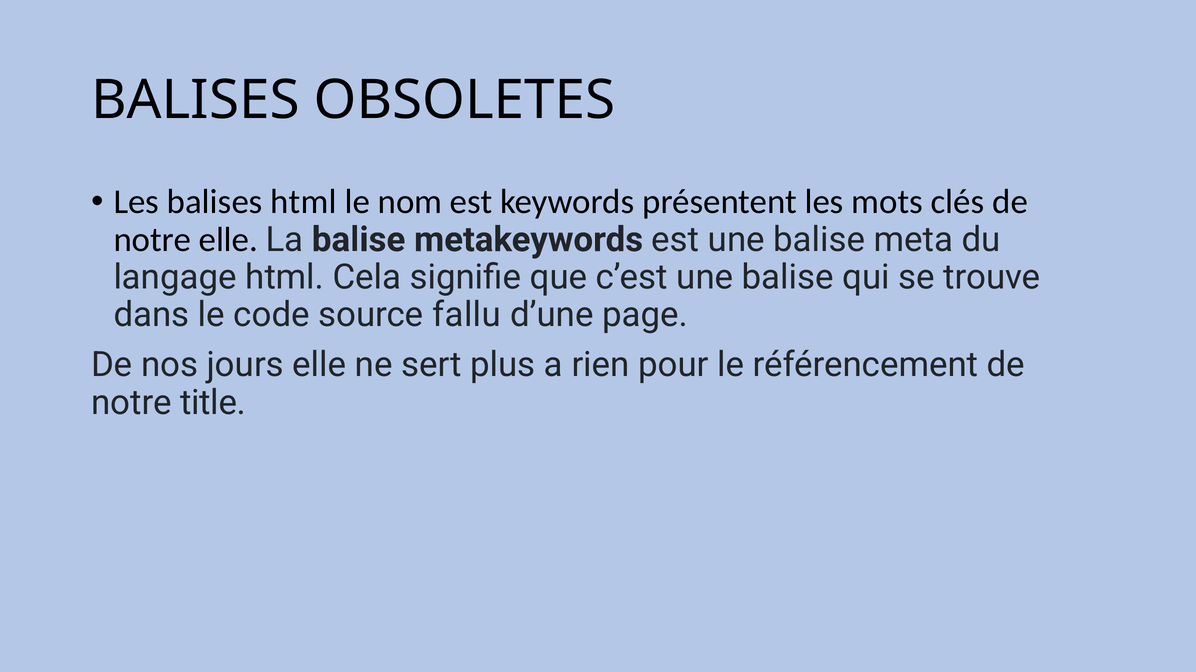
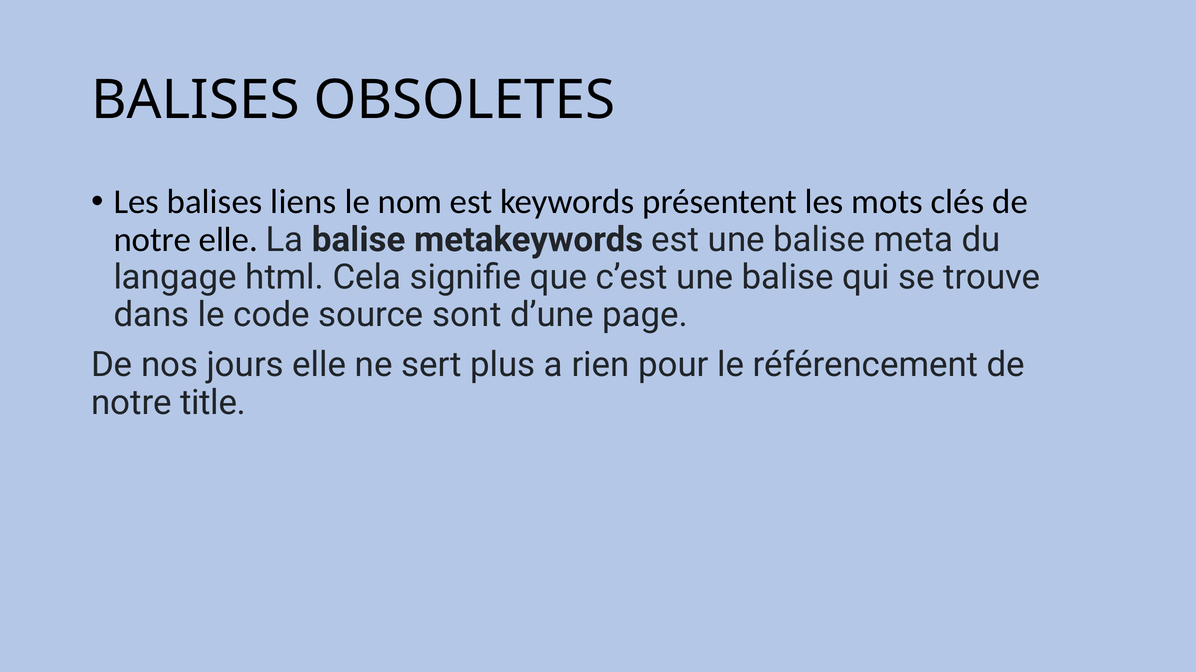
balises html: html -> liens (303, 202)
fallu: fallu -> sont (467, 315)
